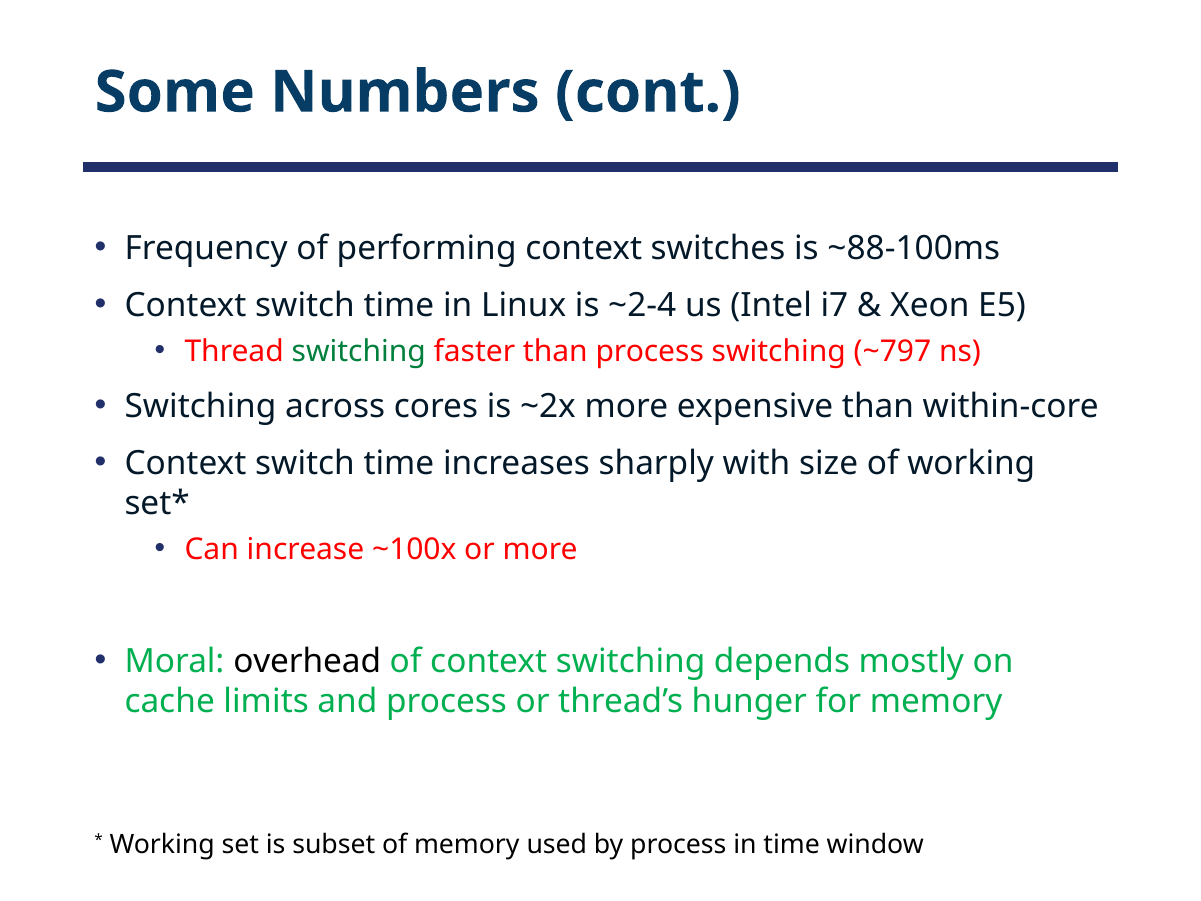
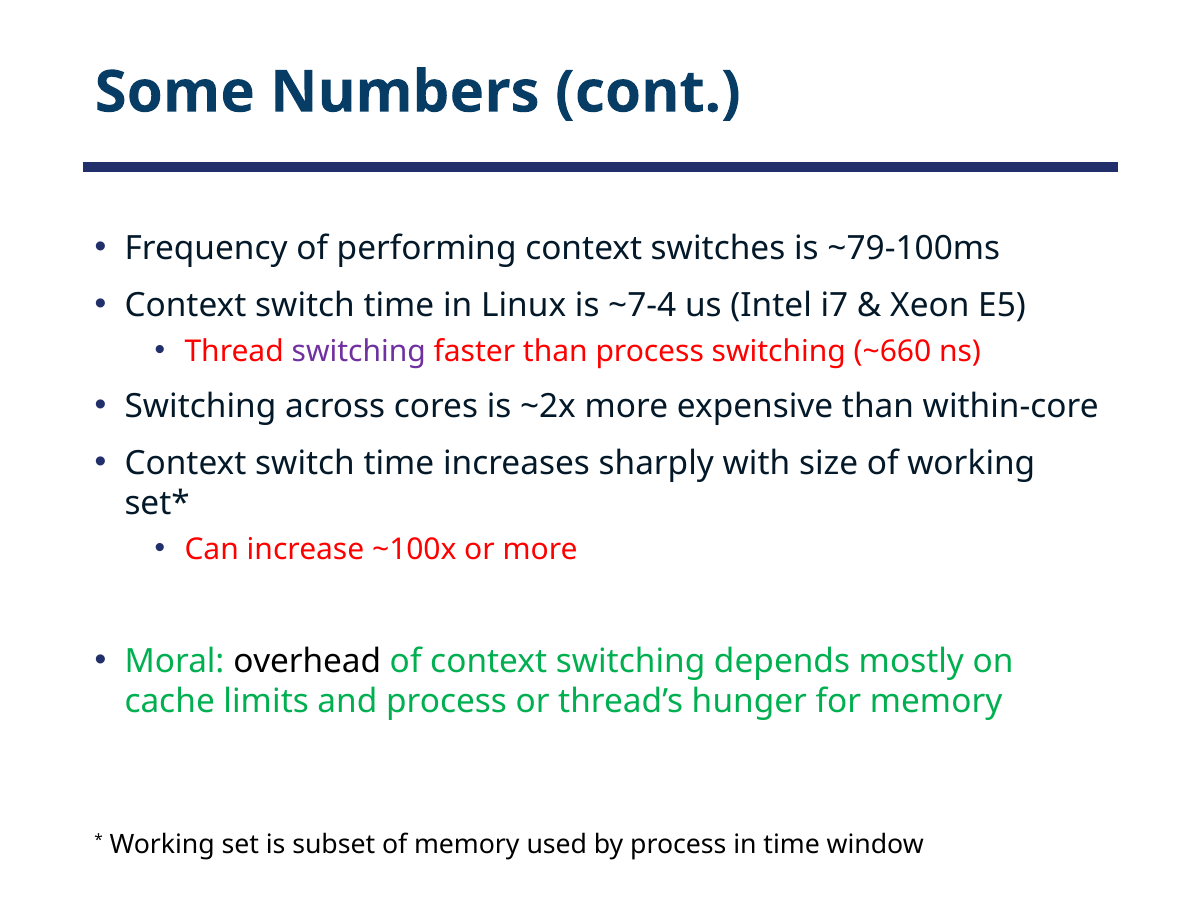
~88-100ms: ~88-100ms -> ~79-100ms (914, 249)
~2-4: ~2-4 -> ~7-4 (642, 305)
switching colour: green -> purple (359, 351)
~797: ~797 -> ~660 (892, 351)
